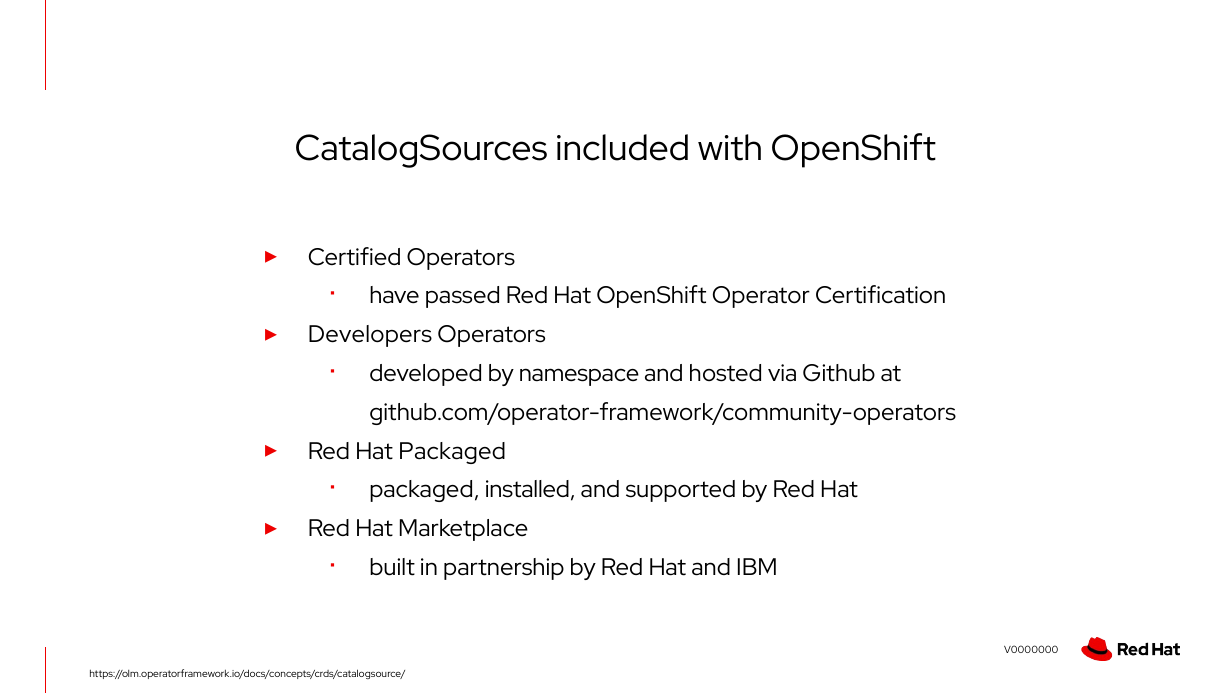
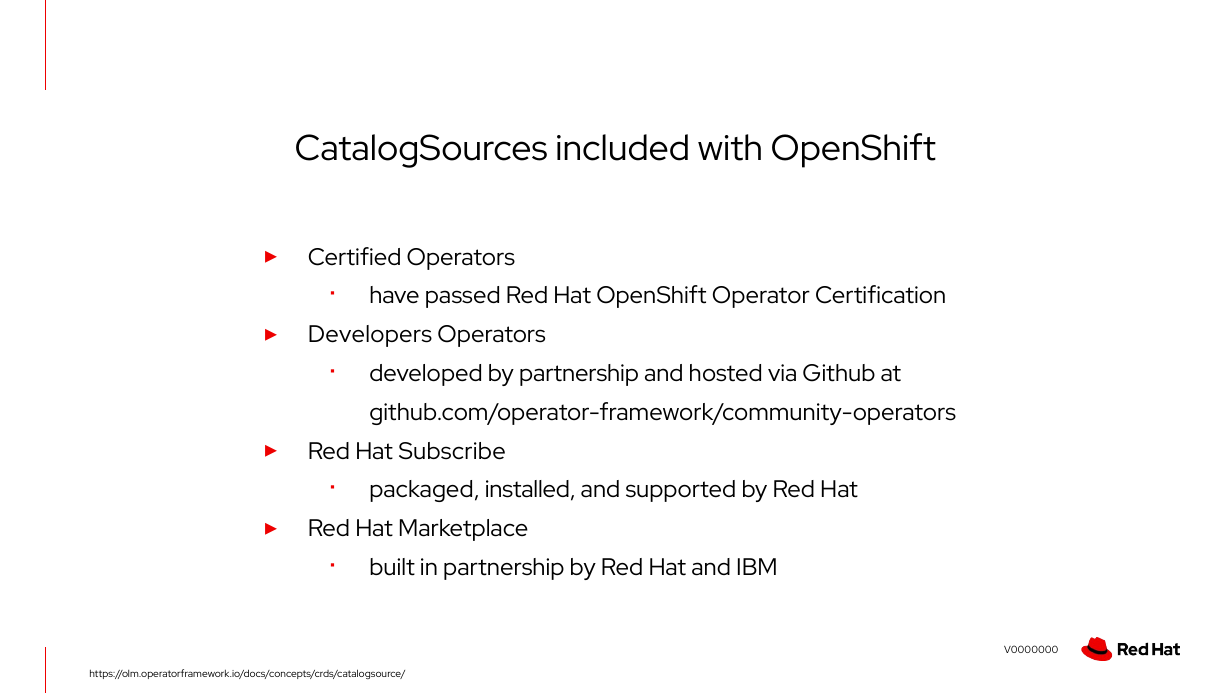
by namespace: namespace -> partnership (579, 373)
Hat Packaged: Packaged -> Subscribe (452, 451)
